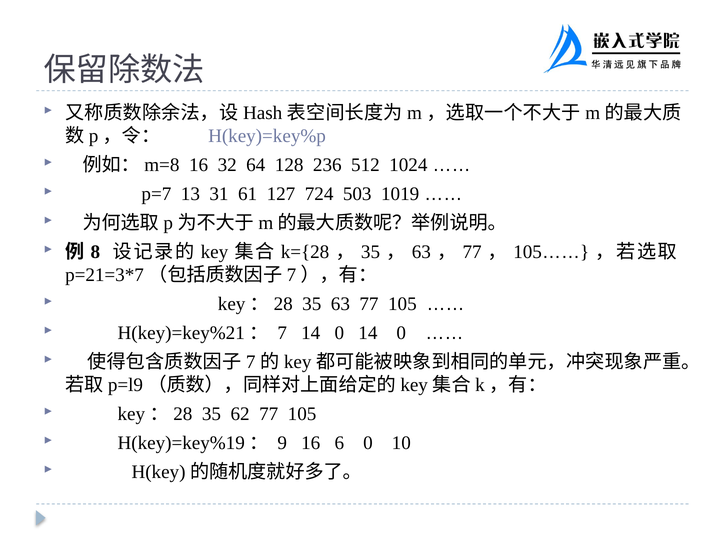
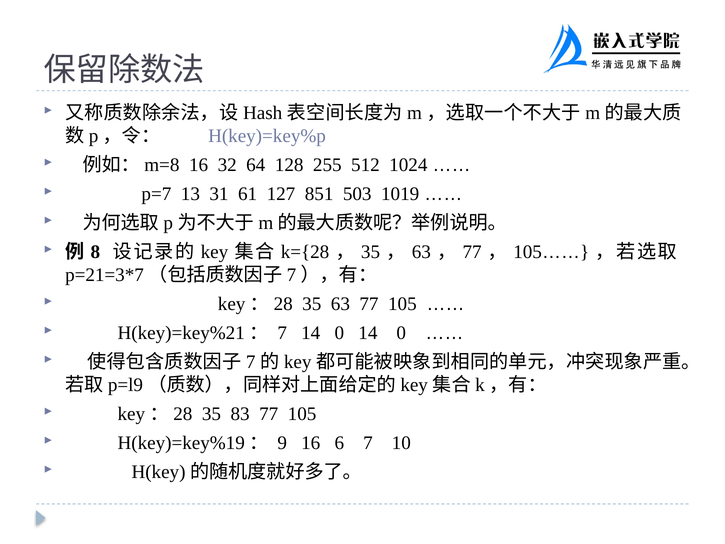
236: 236 -> 255 (327, 165)
724: 724 -> 851 (319, 194)
62: 62 -> 83 (240, 414)
6 0: 0 -> 7 (368, 443)
